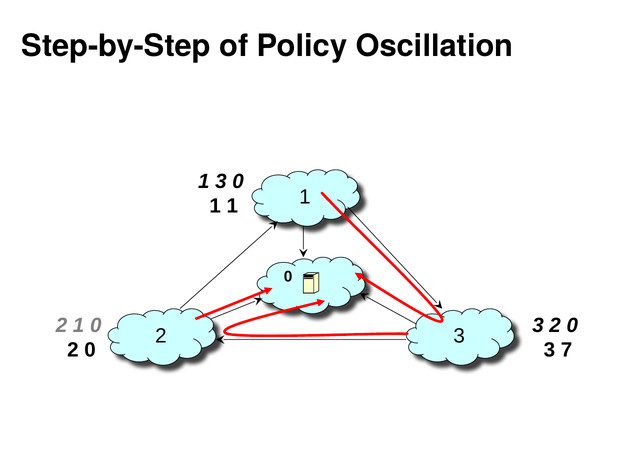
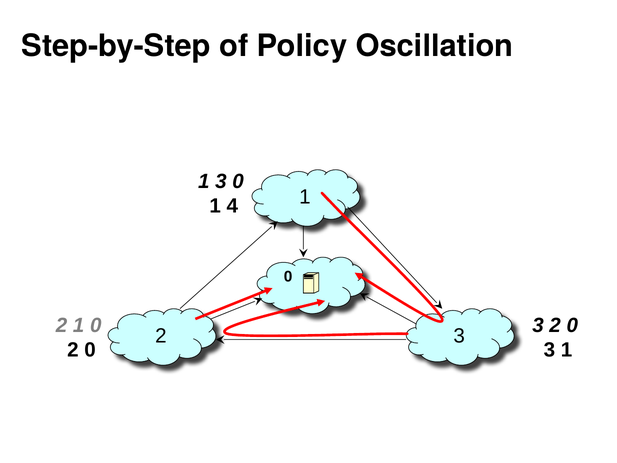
1 1: 1 -> 4 (232, 206)
7: 7 -> 1 (566, 350)
